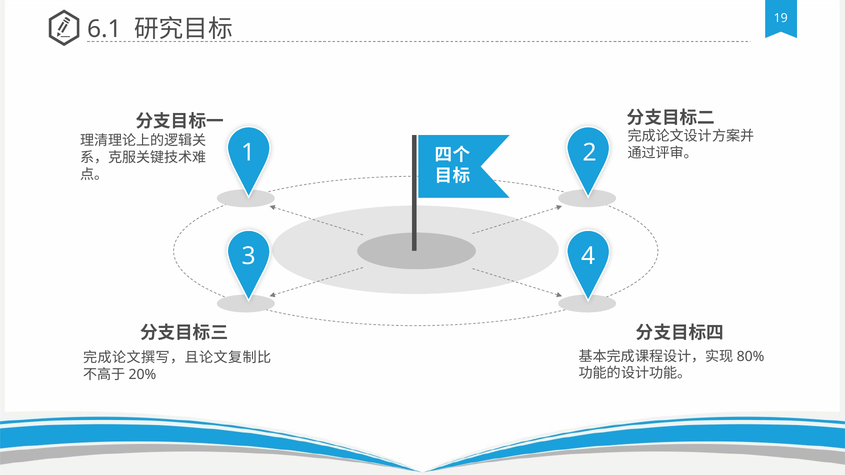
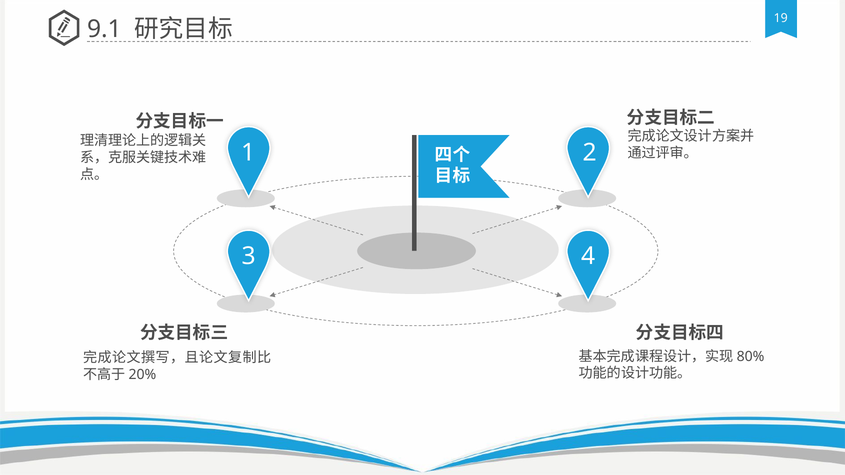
6.1: 6.1 -> 9.1 (105, 29)
